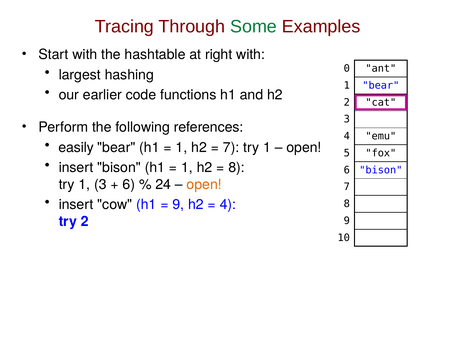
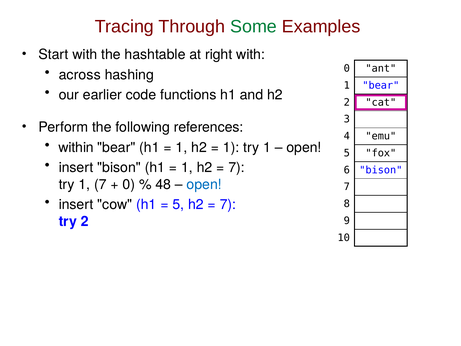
largest: largest -> across (80, 75)
easily: easily -> within (76, 147)
7: 7 -> 1 (231, 147)
8: 8 -> 7 (237, 167)
1 3: 3 -> 7 (100, 184)
6: 6 -> 0 (129, 184)
24: 24 -> 48 (163, 184)
open colour: orange -> blue (204, 184)
9: 9 -> 5 (178, 204)
4: 4 -> 7 (228, 204)
